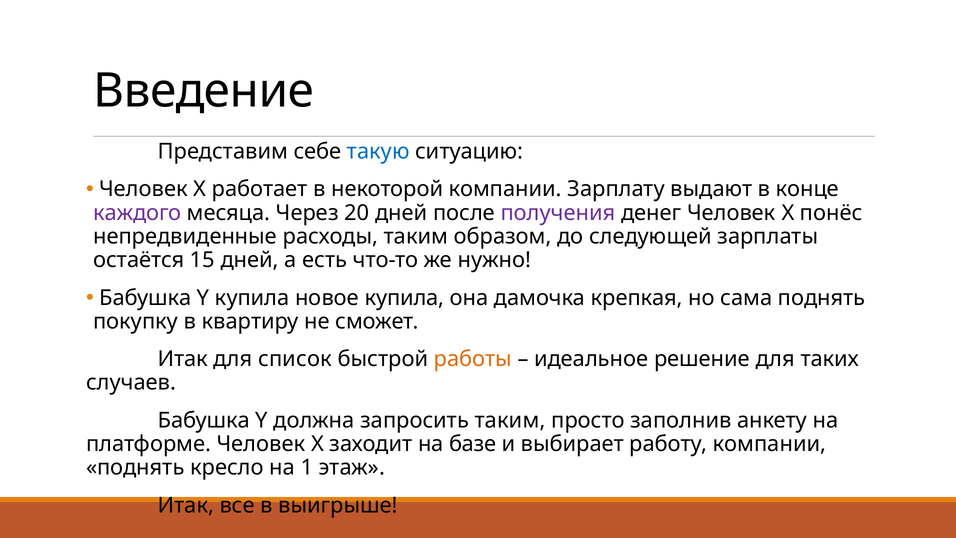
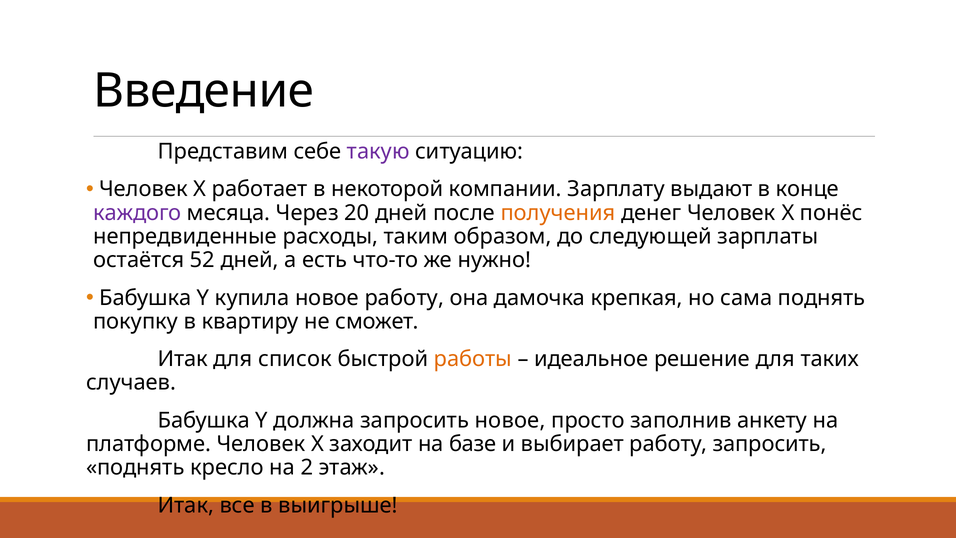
такую colour: blue -> purple (378, 151)
получения colour: purple -> orange (558, 213)
15: 15 -> 52 (202, 260)
новое купила: купила -> работу (404, 298)
запросить таким: таким -> новое (510, 420)
работу компании: компании -> запросить (770, 444)
1: 1 -> 2 (307, 467)
